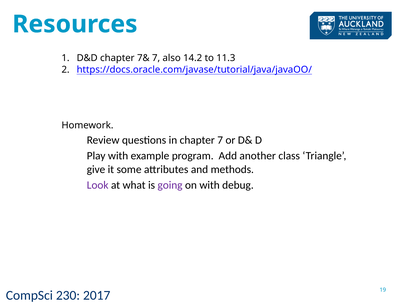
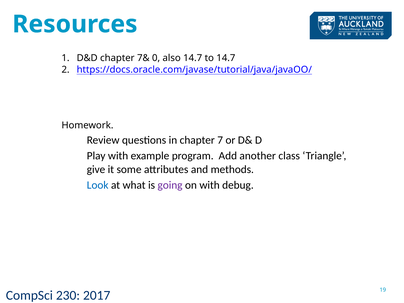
7& 7: 7 -> 0 (156, 58)
also 14.2: 14.2 -> 14.7 (193, 58)
to 11.3: 11.3 -> 14.7 (226, 58)
Look colour: purple -> blue (98, 185)
